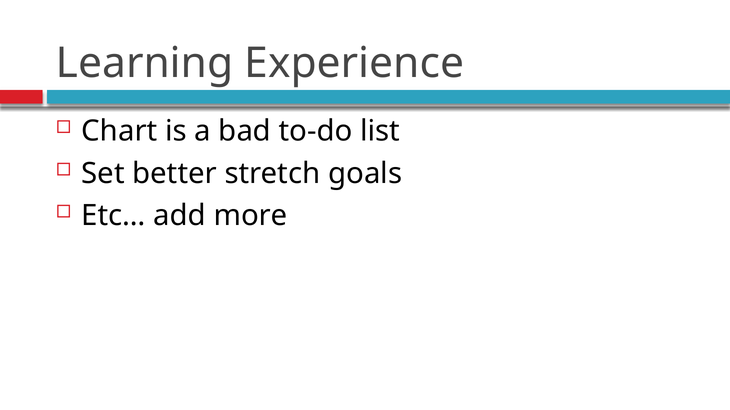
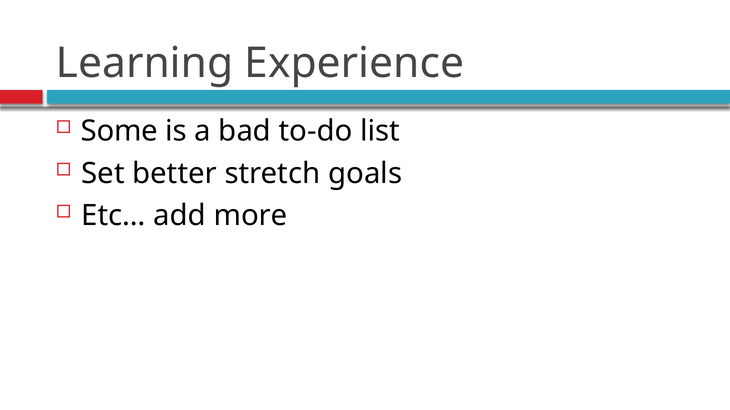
Chart: Chart -> Some (119, 131)
